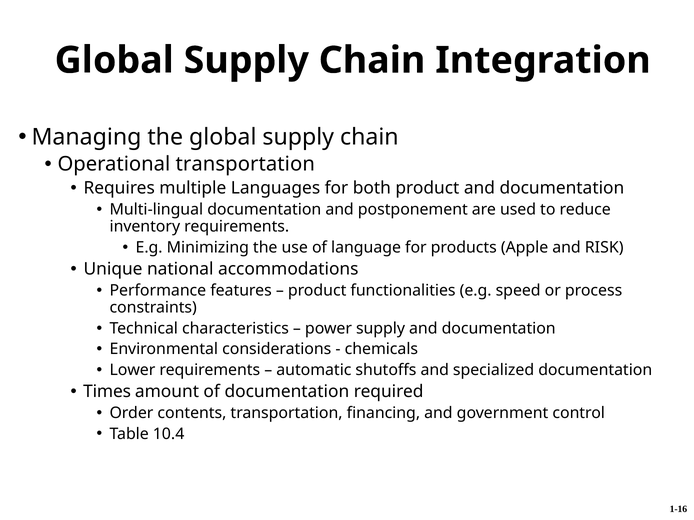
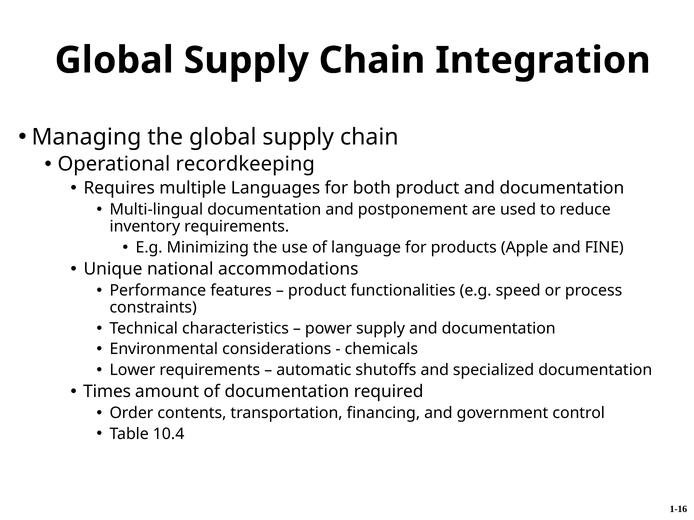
Operational transportation: transportation -> recordkeeping (245, 164)
RISK: RISK -> FINE (604, 248)
